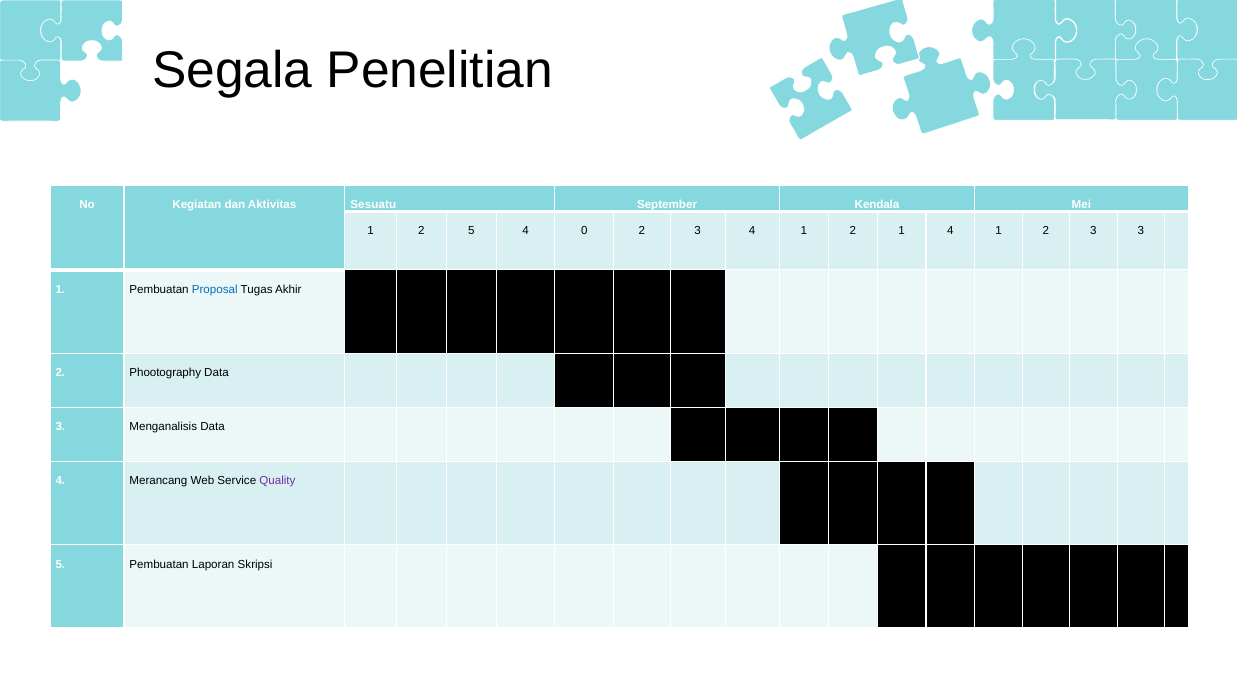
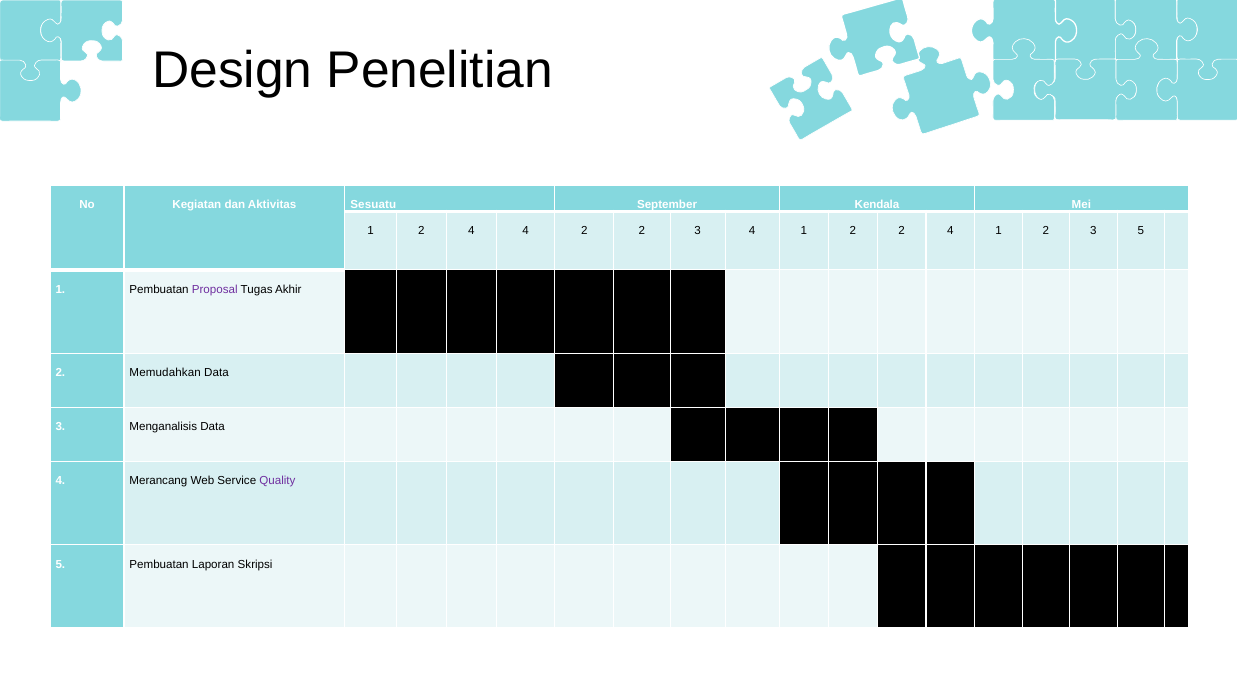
Segala: Segala -> Design (232, 71)
1 2 5: 5 -> 4 (471, 231)
4 0: 0 -> 2 (584, 231)
1 2 1: 1 -> 2 (902, 231)
3 3: 3 -> 5 (1141, 231)
Proposal colour: blue -> purple (215, 289)
Phootography: Phootography -> Memudahkan (165, 373)
